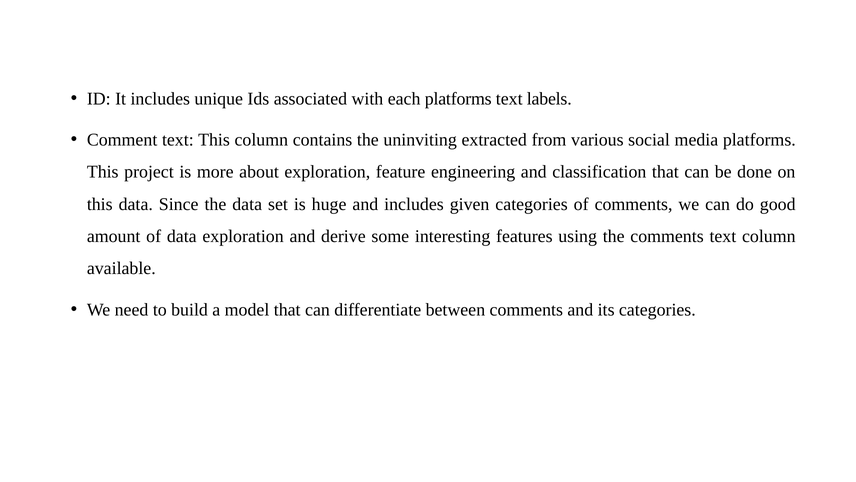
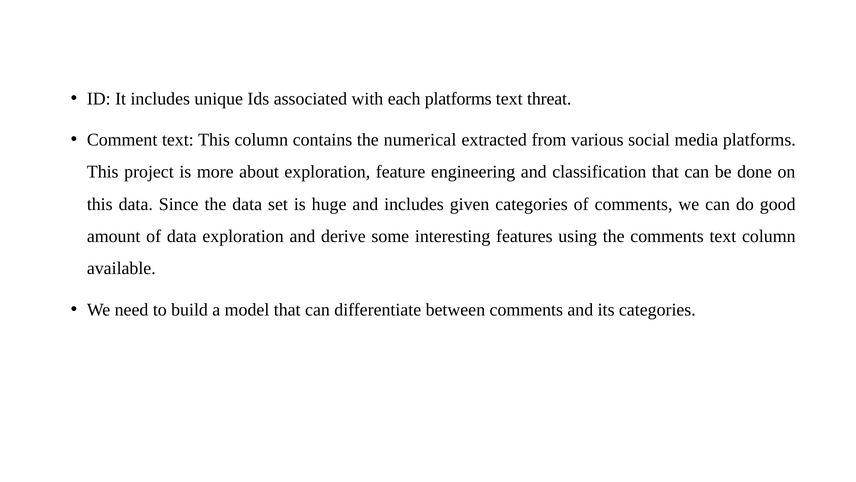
labels: labels -> threat (549, 99)
uninviting: uninviting -> numerical (420, 140)
